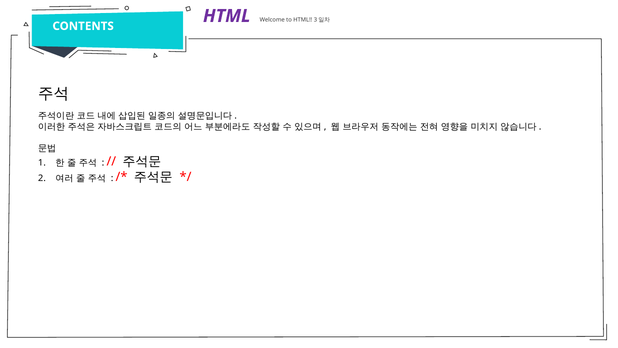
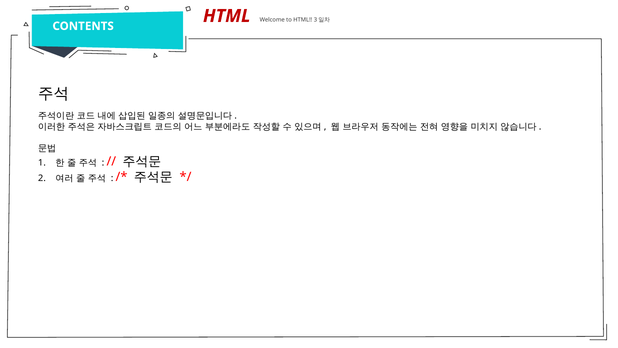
HTML colour: purple -> red (227, 16)
